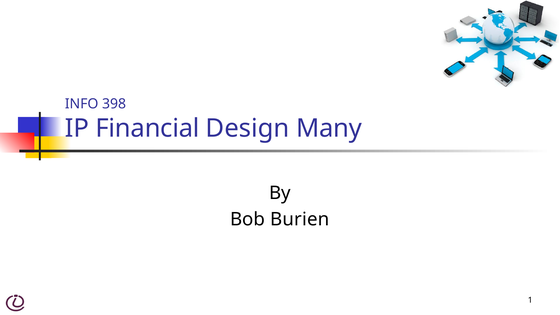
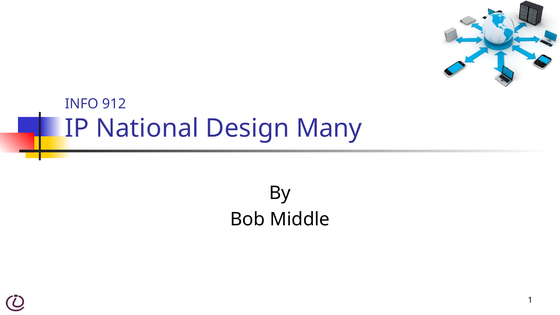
398: 398 -> 912 (114, 104)
Financial: Financial -> National (147, 128)
Burien: Burien -> Middle (300, 219)
